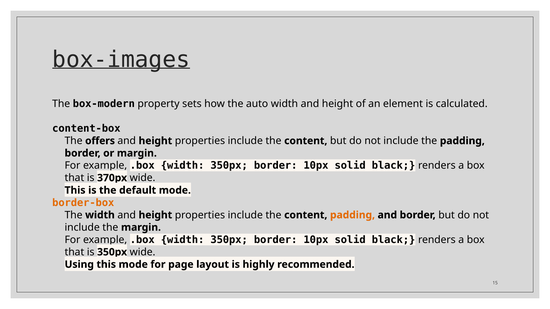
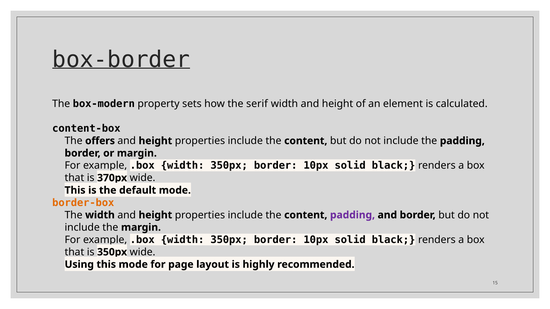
box-images: box-images -> box-border (121, 60)
auto: auto -> serif (257, 104)
padding colour: orange -> purple (353, 215)
